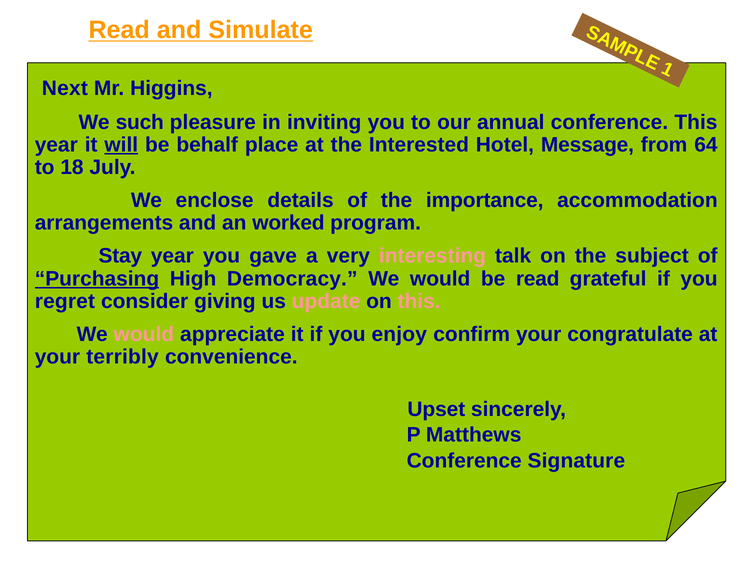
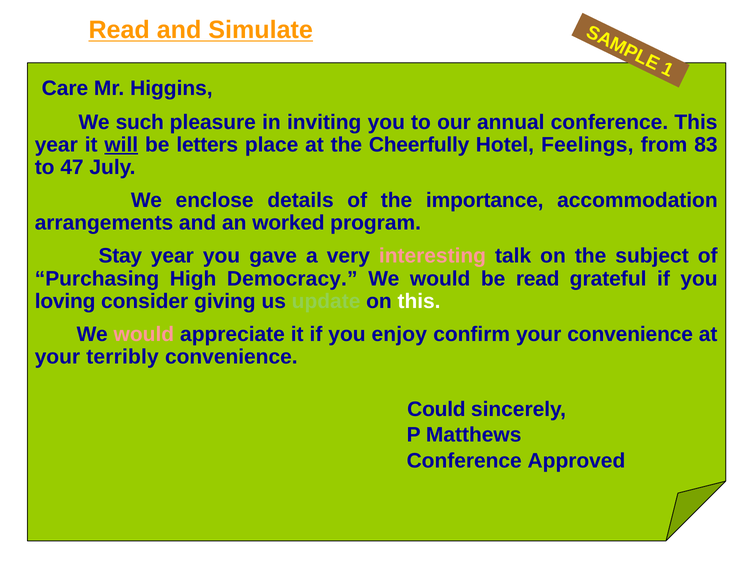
Next: Next -> Care (65, 88)
behalf: behalf -> letters (207, 145)
Interested: Interested -> Cheerfully (419, 145)
Message: Message -> Feelings (587, 145)
64: 64 -> 83 (706, 145)
18: 18 -> 47 (72, 167)
Purchasing underline: present -> none (97, 279)
regret: regret -> loving (65, 301)
update colour: pink -> light green (326, 301)
this colour: pink -> white (419, 301)
your congratulate: congratulate -> convenience (630, 334)
Upset: Upset -> Could (436, 409)
Signature: Signature -> Approved (576, 460)
